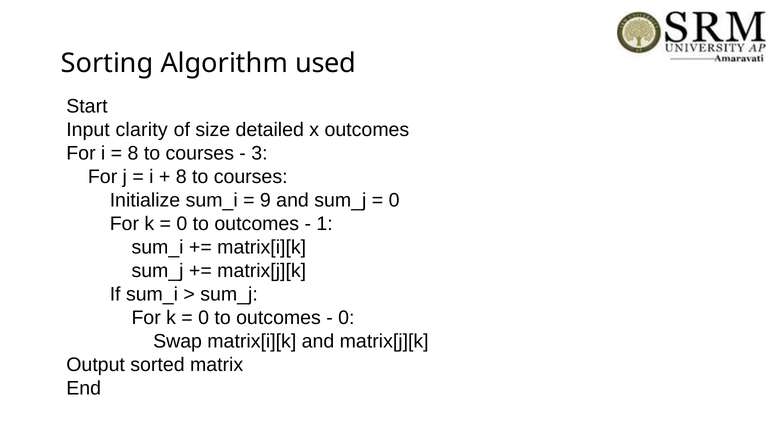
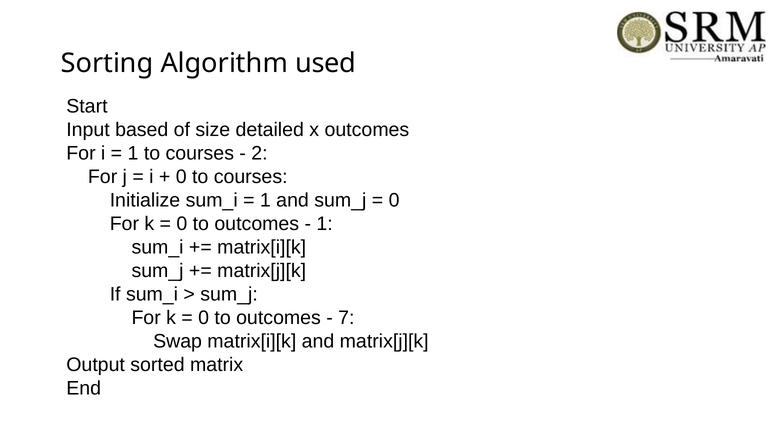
clarity: clarity -> based (142, 130)
8: 8 -> 1 (133, 153)
3: 3 -> 2 (259, 153)
8: 8 -> 0 (181, 177)
9: 9 -> 1 (265, 200)
0: 0 -> 7 (346, 318)
